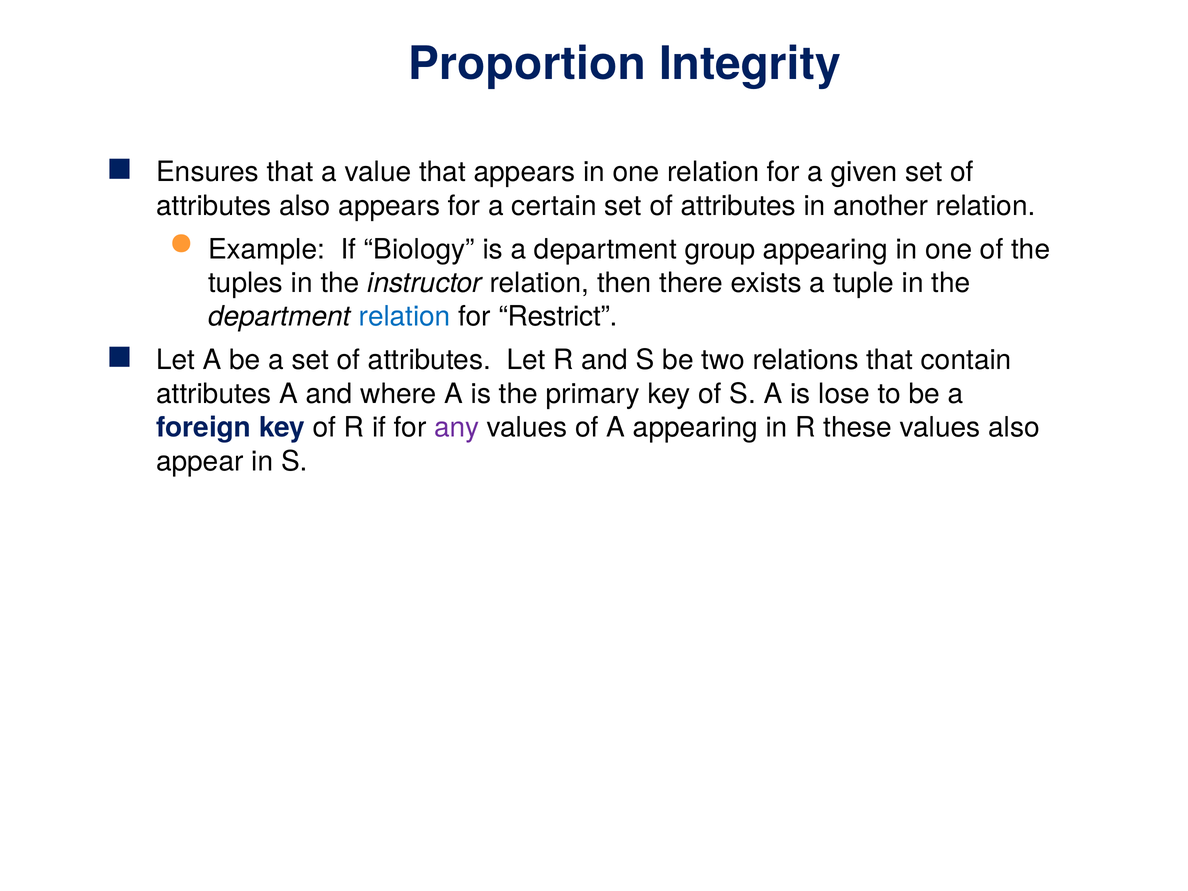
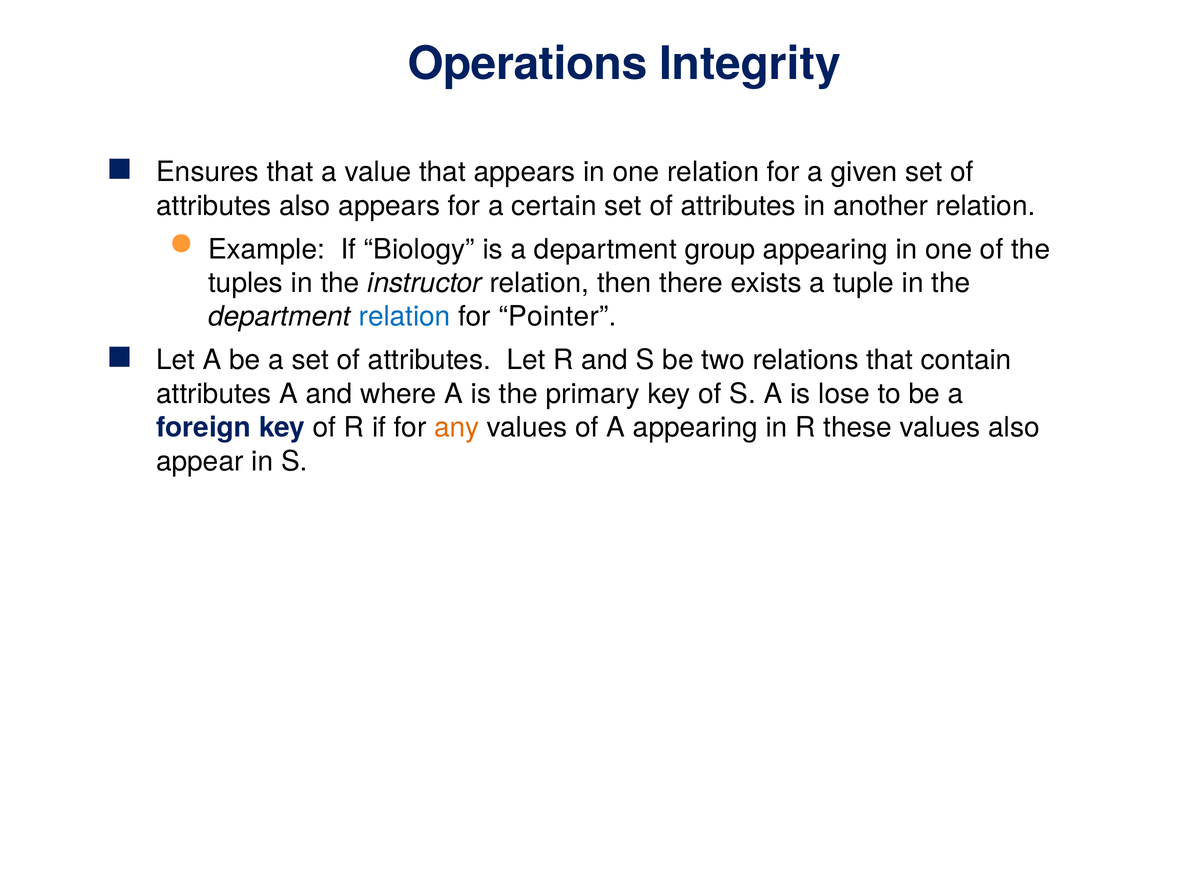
Proportion: Proportion -> Operations (527, 64)
Restrict: Restrict -> Pointer (558, 317)
any colour: purple -> orange (457, 428)
